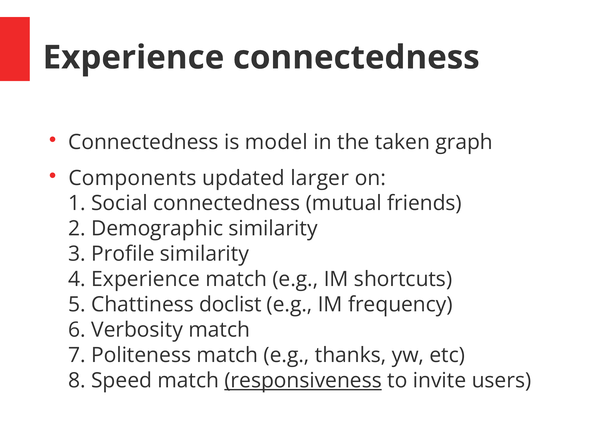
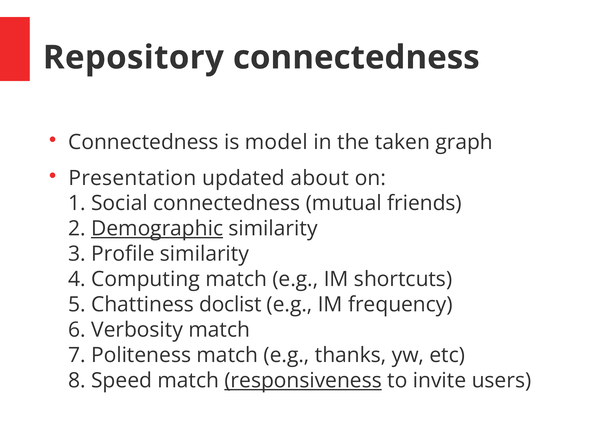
Experience: Experience -> Repository (133, 58)
Components: Components -> Presentation (132, 178)
larger: larger -> about (320, 178)
Demographic underline: none -> present (157, 229)
4 Experience: Experience -> Computing (146, 279)
